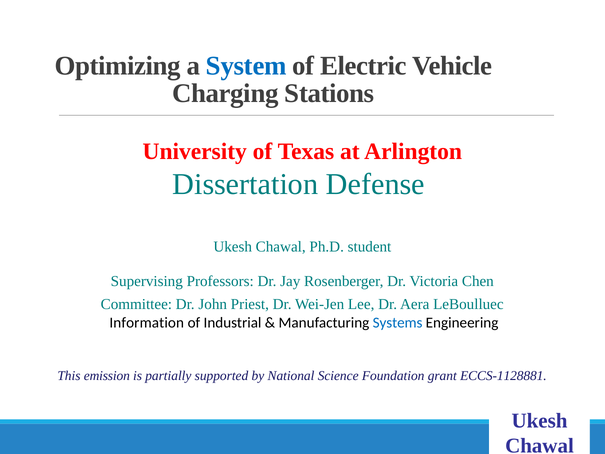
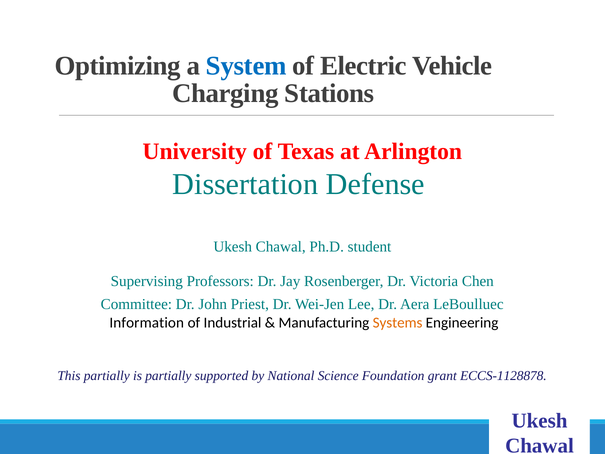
Systems colour: blue -> orange (398, 322)
This emission: emission -> partially (107, 375)
ECCS-1128881: ECCS-1128881 -> ECCS-1128878 (503, 375)
